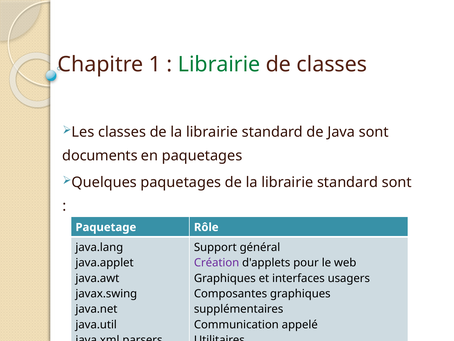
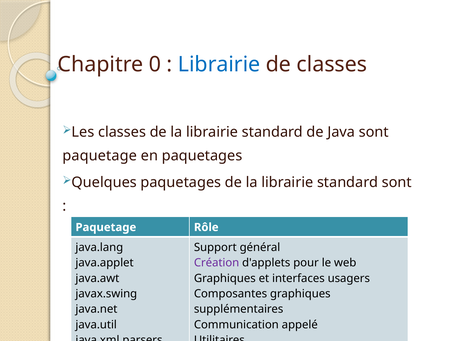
1: 1 -> 0 (155, 64)
Librairie colour: green -> blue (219, 64)
documents: documents -> paquetage (100, 155)
